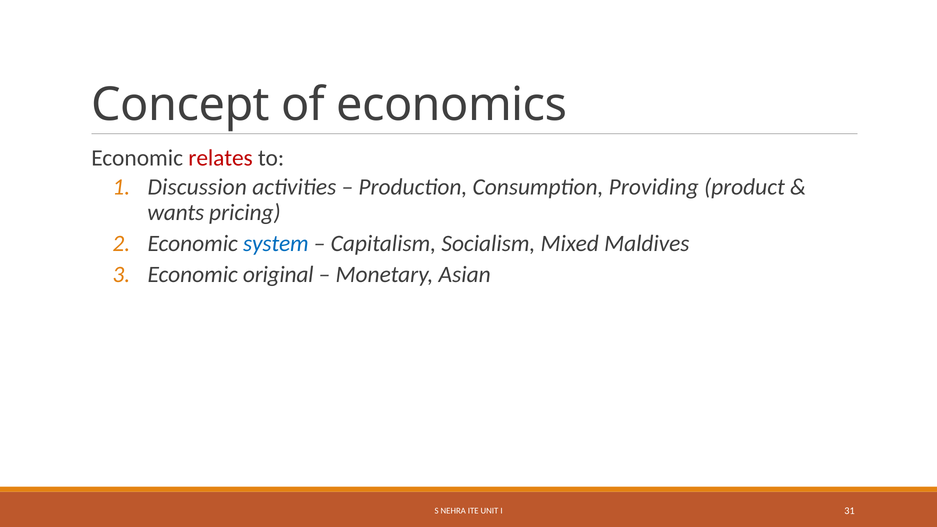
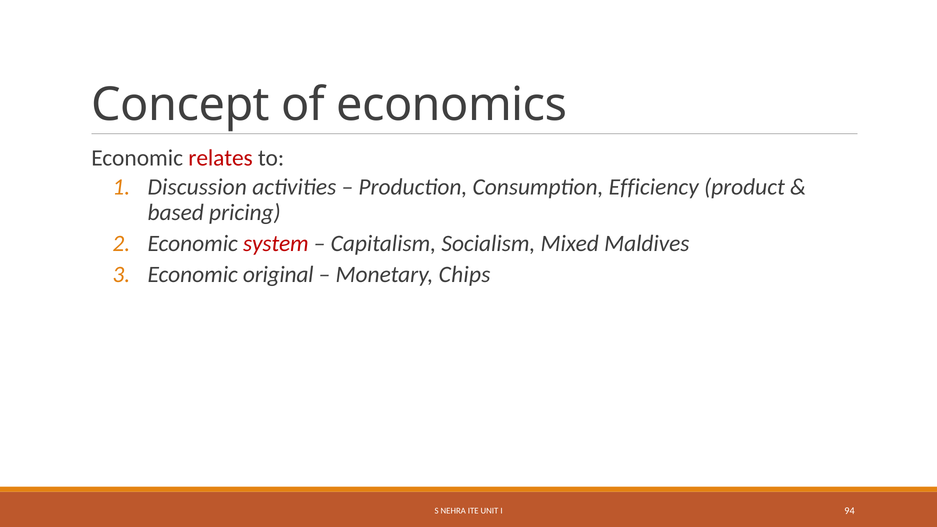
Providing: Providing -> Efficiency (654, 187)
wants: wants -> based (176, 212)
system colour: blue -> red (276, 244)
Asian: Asian -> Chips (465, 275)
31: 31 -> 94 (850, 511)
